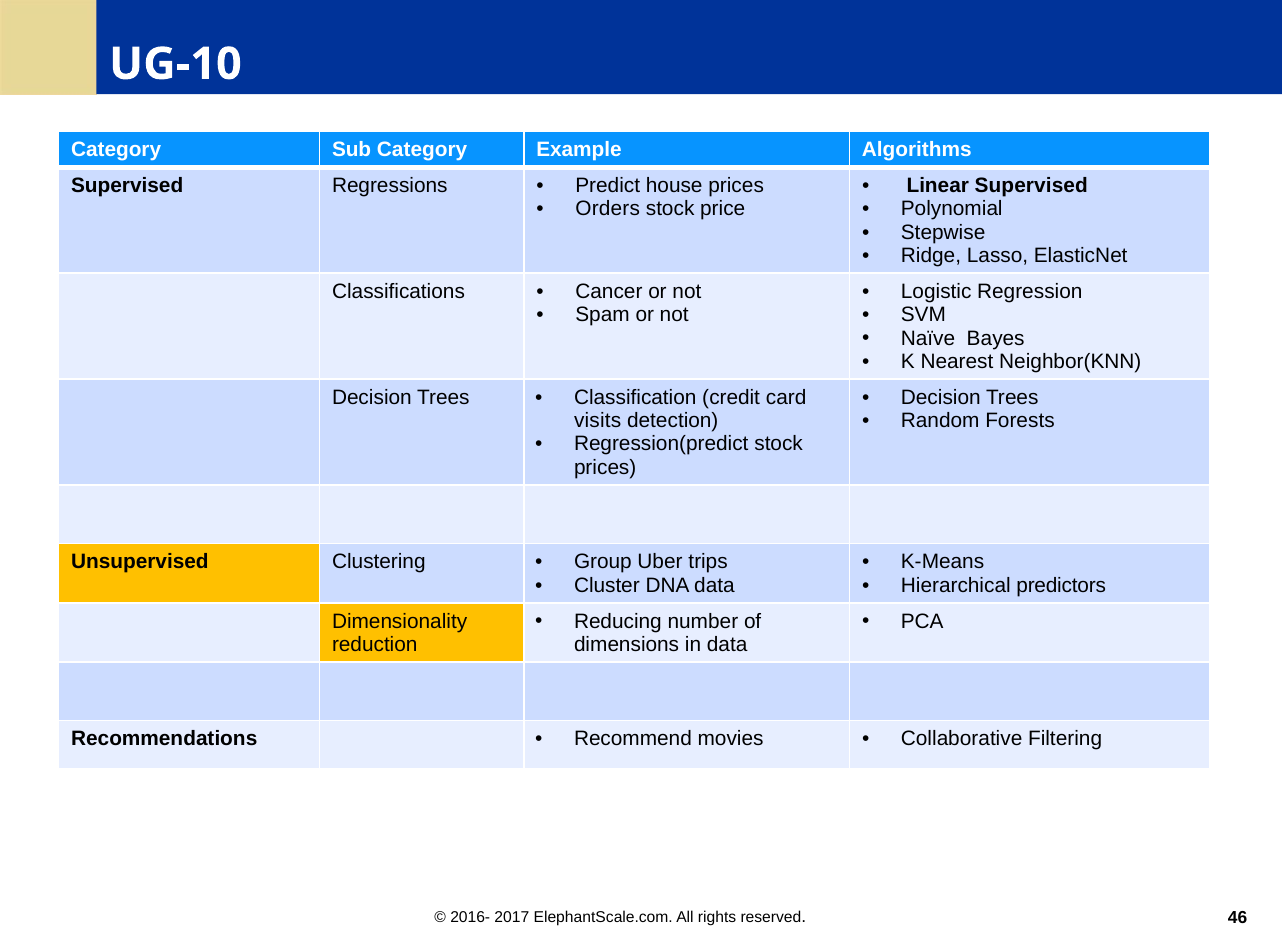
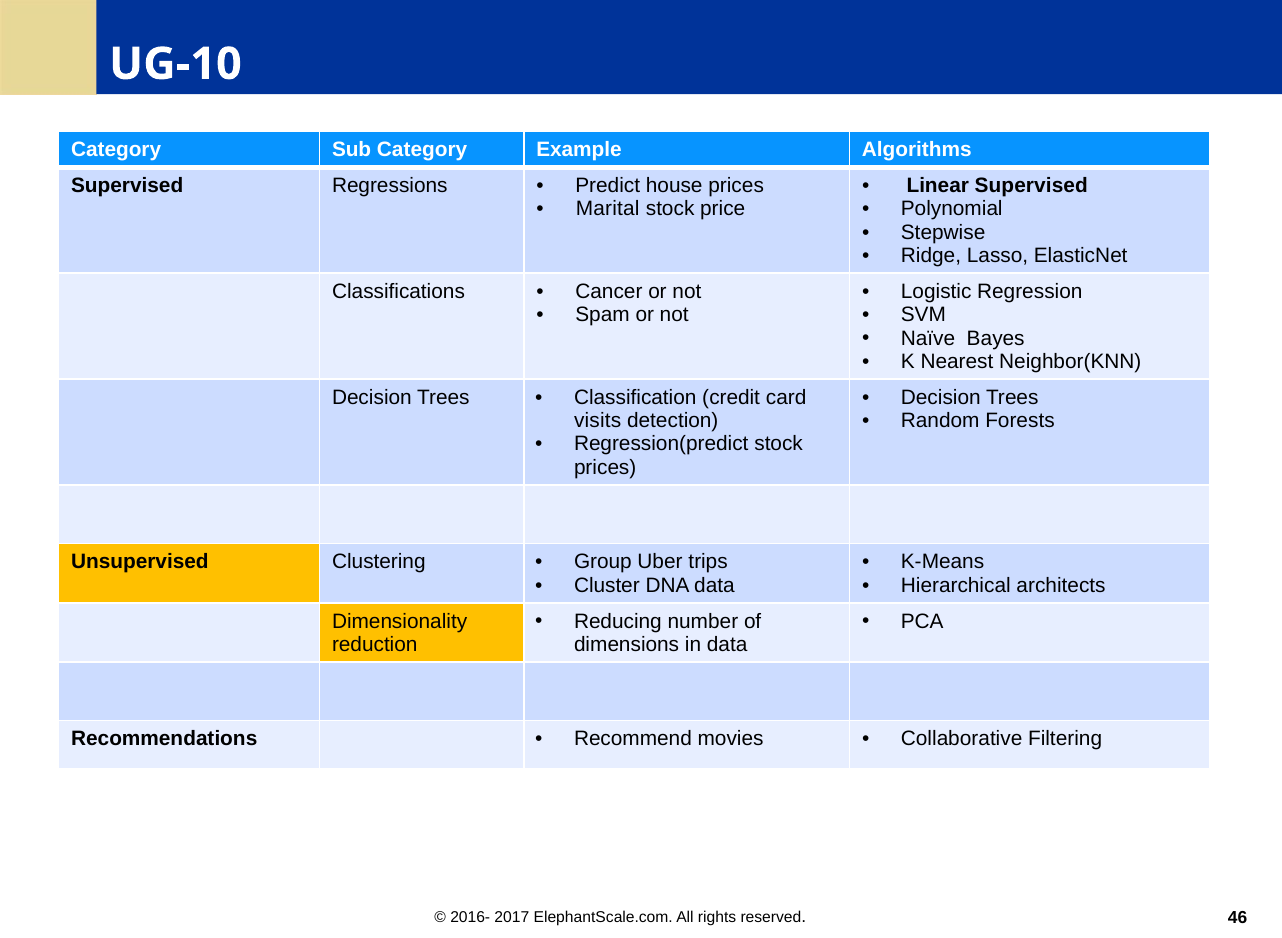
Orders: Orders -> Marital (608, 209)
predictors: predictors -> architects (1061, 585)
